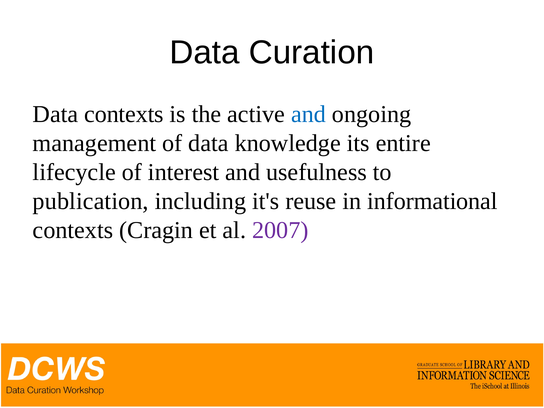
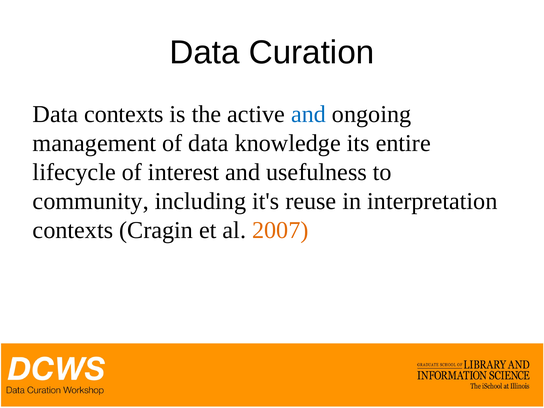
publication: publication -> community (91, 201)
informational: informational -> interpretation (432, 201)
2007 colour: purple -> orange (280, 230)
